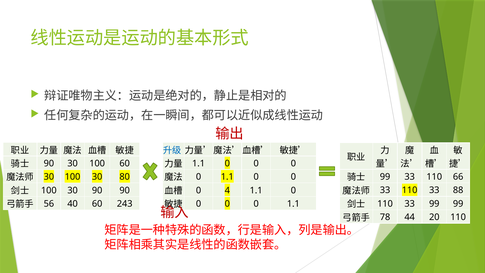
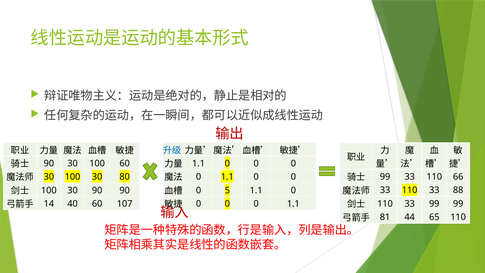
4: 4 -> 5 (227, 190)
56: 56 -> 14 (49, 204)
243: 243 -> 107 (125, 204)
78: 78 -> 81 (385, 217)
20: 20 -> 65 (434, 217)
